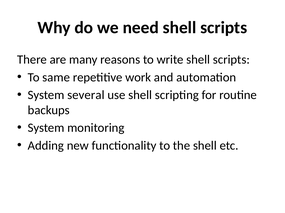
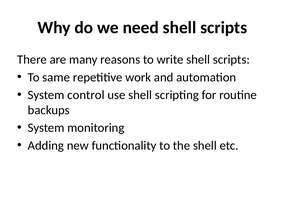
several: several -> control (86, 95)
